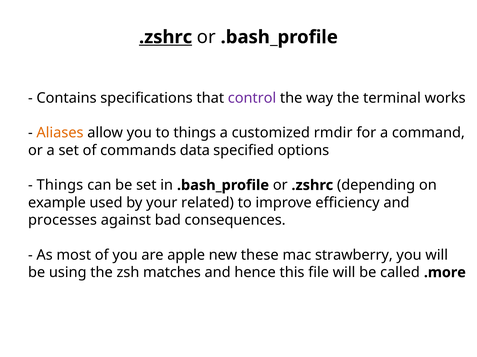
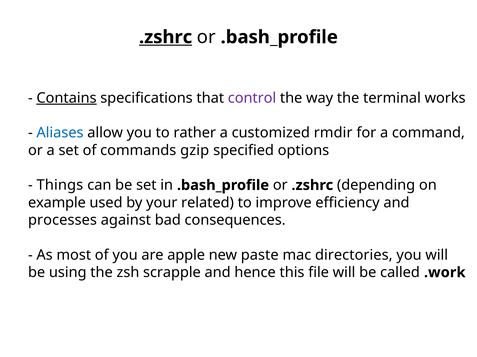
Contains underline: none -> present (67, 98)
Aliases colour: orange -> blue (60, 133)
to things: things -> rather (195, 133)
data: data -> gzip (195, 151)
these: these -> paste (260, 255)
strawberry: strawberry -> directories (354, 255)
matches: matches -> scrapple (172, 273)
.more: .more -> .work (445, 273)
